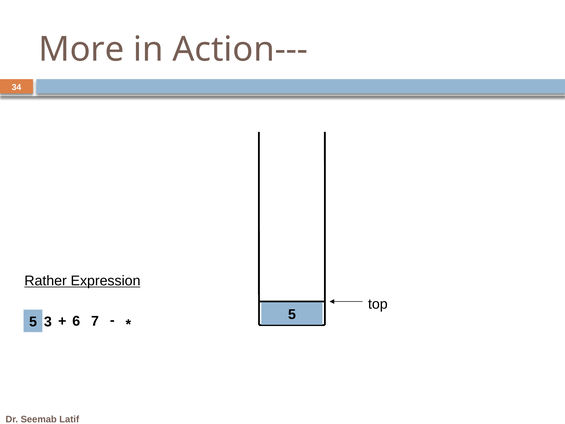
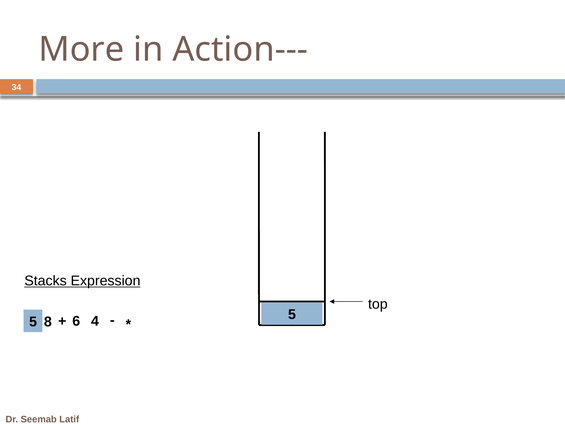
Rather: Rather -> Stacks (46, 281)
3: 3 -> 8 (48, 322)
7: 7 -> 4 (95, 321)
